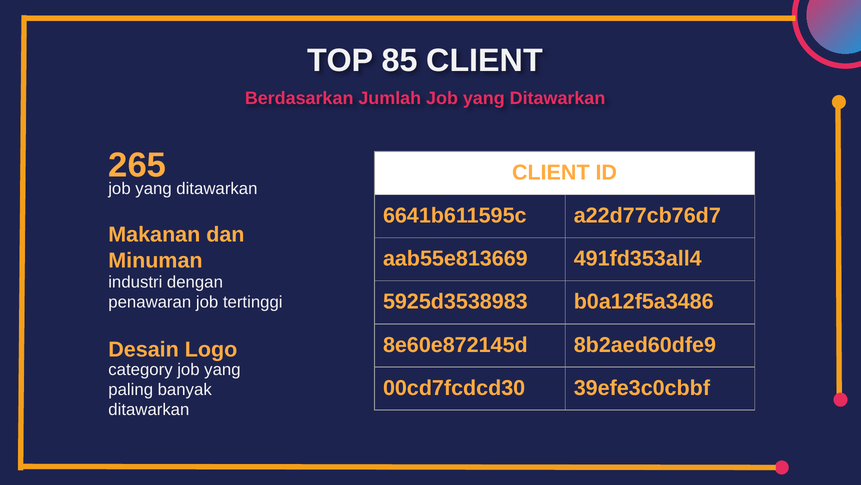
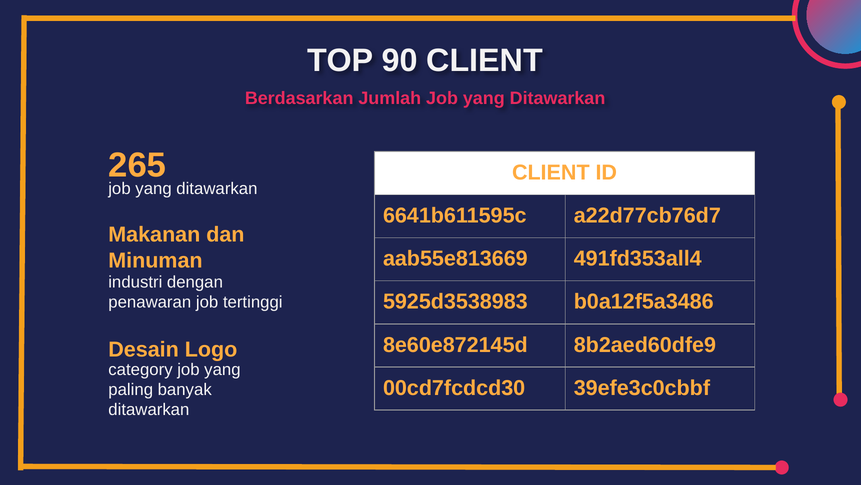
85: 85 -> 90 (400, 60)
